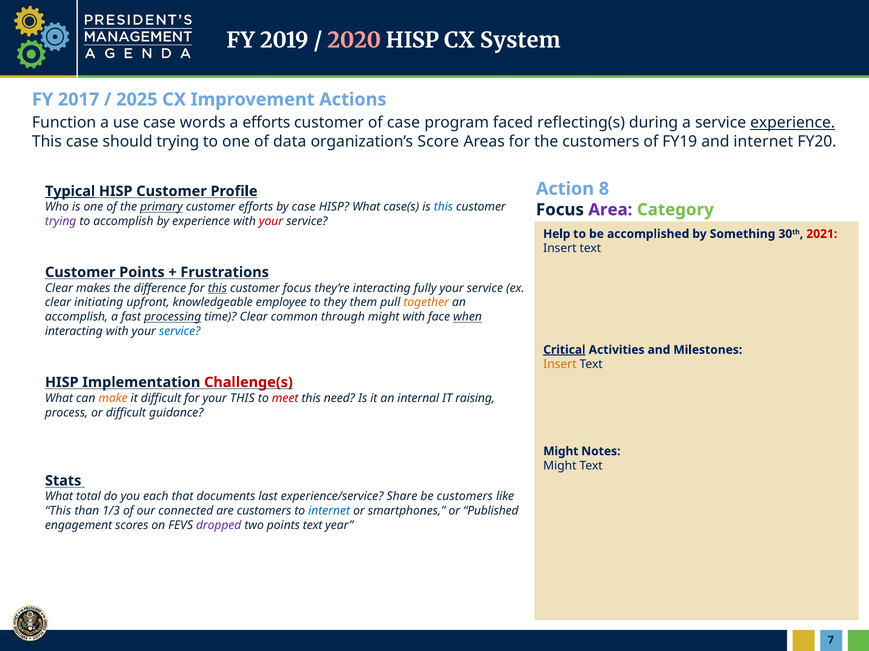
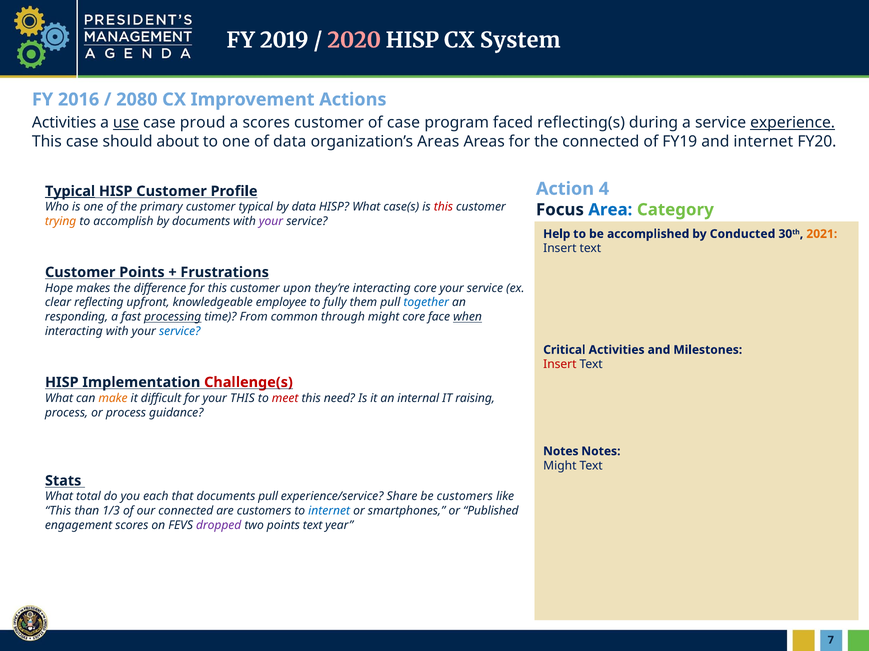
2017: 2017 -> 2016 (79, 100)
2025: 2025 -> 2080 (137, 100)
Function: Function -> Activities (64, 123)
use underline: none -> present (126, 123)
words: words -> proud (203, 123)
a efforts: efforts -> scores (266, 123)
should trying: trying -> about (178, 142)
organization’s Score: Score -> Areas (438, 142)
the customers: customers -> connected (601, 142)
8: 8 -> 4 (604, 189)
primary underline: present -> none (161, 207)
customer efforts: efforts -> typical (256, 207)
by case: case -> data (304, 207)
this colour: blue -> red (443, 207)
Area colour: purple -> blue (610, 210)
trying colour: purple -> orange (61, 222)
by experience: experience -> documents (201, 222)
your colour: red -> purple (271, 222)
Something: Something -> Conducted (743, 234)
2021 colour: red -> orange (822, 234)
Clear: Clear -> Hope (59, 288)
this underline: present -> none (217, 288)
customer focus: focus -> upon (297, 288)
interacting fully: fully -> core (425, 288)
initiating: initiating -> reflecting (99, 303)
they: they -> fully (335, 303)
together colour: orange -> blue (426, 303)
accomplish: accomplish -> responding (77, 317)
time Clear: Clear -> From (254, 317)
might with: with -> core (414, 317)
Critical underline: present -> none (564, 350)
Insert colour: orange -> red (560, 365)
or difficult: difficult -> process (126, 413)
Might: Might -> Notes (561, 452)
documents last: last -> pull (268, 497)
